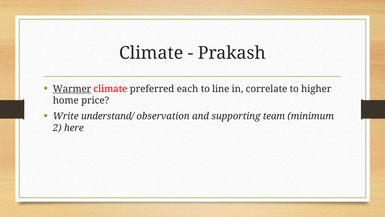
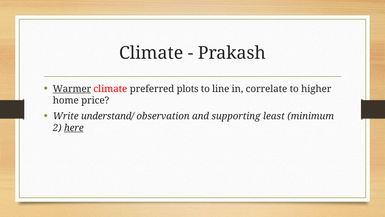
each: each -> plots (188, 89)
team: team -> least (274, 116)
here underline: none -> present (74, 128)
